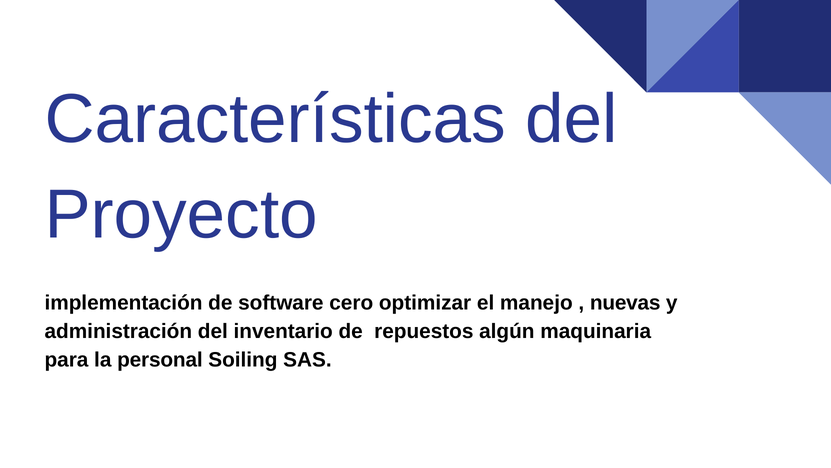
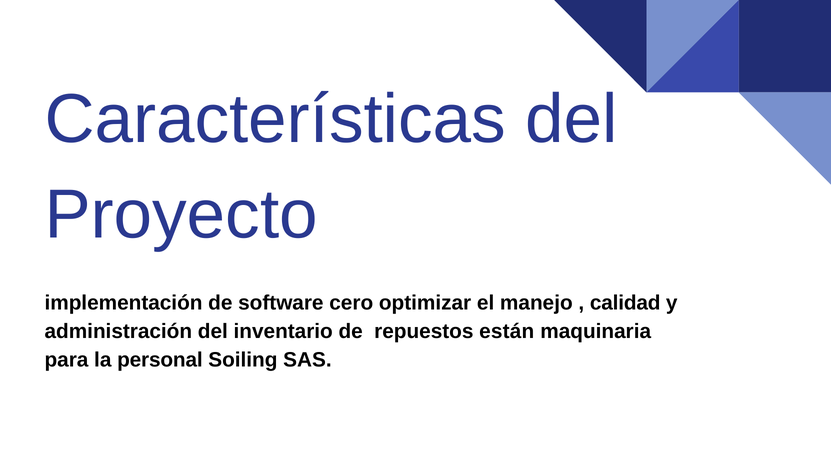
nuevas: nuevas -> calidad (625, 302)
algún: algún -> están (507, 331)
